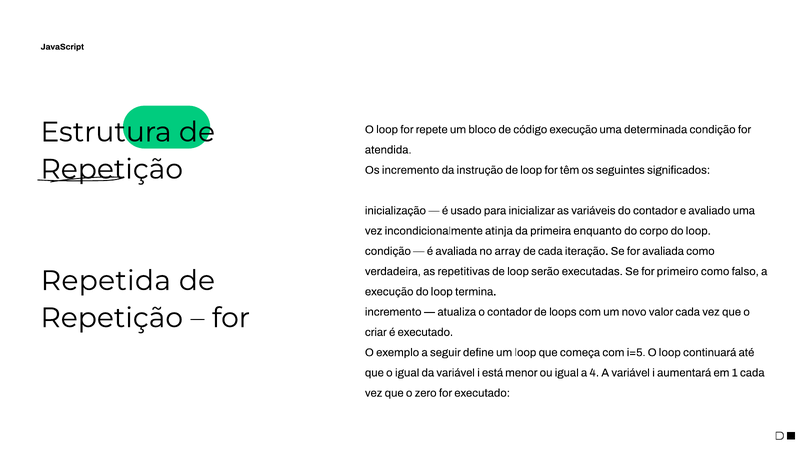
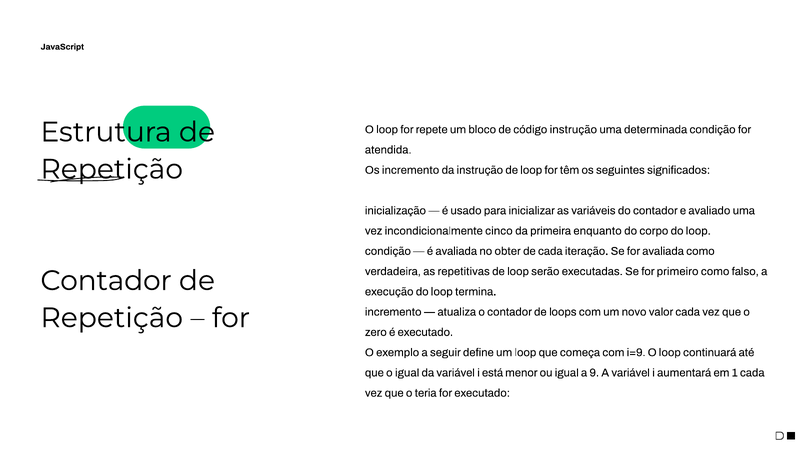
código execução: execução -> instrução (573, 130)
atinja: atinja -> cinco (499, 231)
array: array -> obter (508, 251)
Repetida: Repetida -> Contador (106, 281)
criar: criar -> zero (376, 332)
i=5: i=5 -> i=9 (636, 353)
4: 4 -> 9 (594, 373)
zero: zero -> teria (426, 393)
